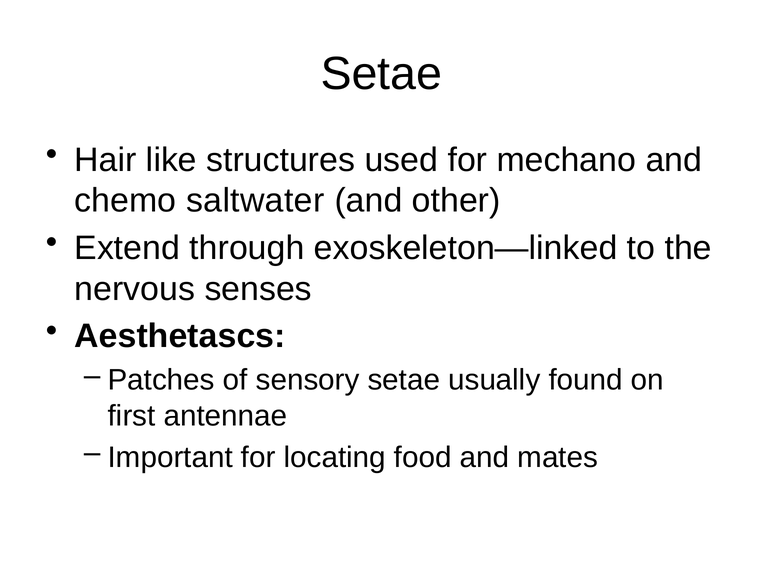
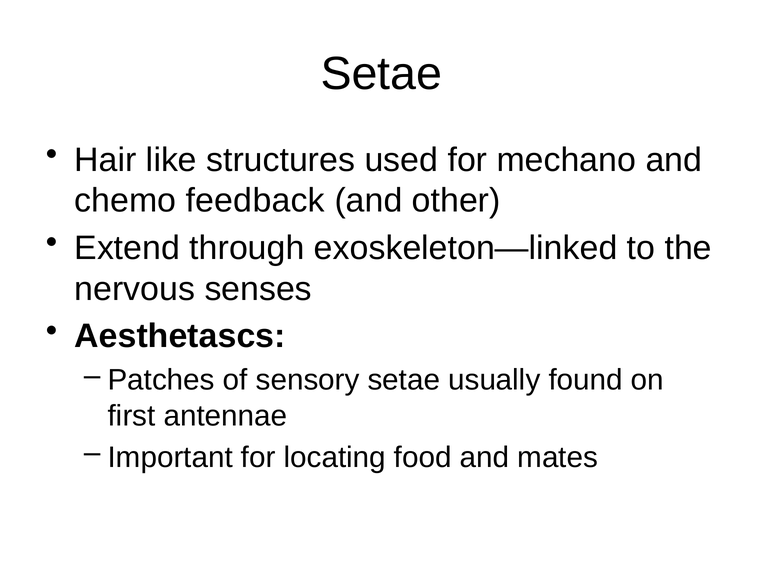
saltwater: saltwater -> feedback (255, 201)
